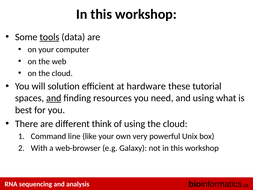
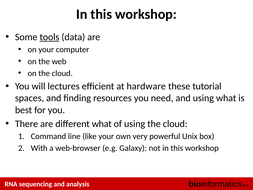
solution: solution -> lectures (64, 86)
and underline: present -> none (54, 98)
different think: think -> what (102, 124)
